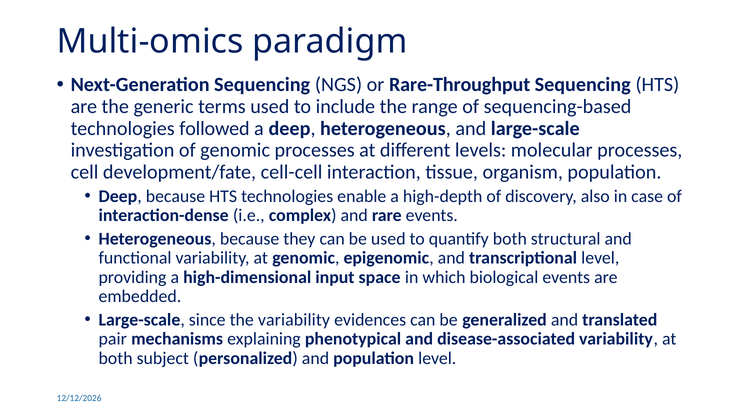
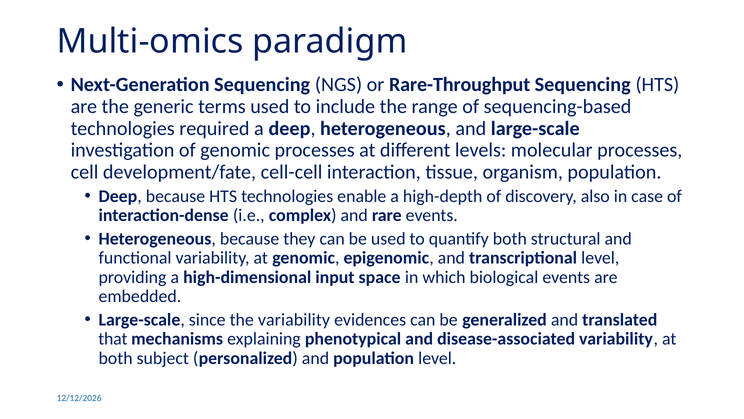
followed: followed -> required (214, 128)
pair: pair -> that (113, 339)
